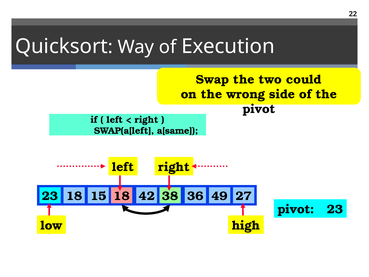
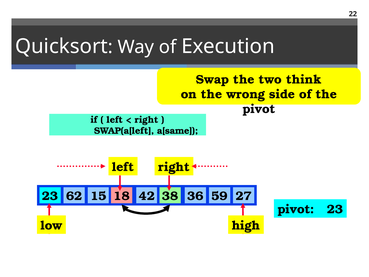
could: could -> think (304, 80)
23 18: 18 -> 62 (74, 196)
49: 49 -> 59 (219, 196)
